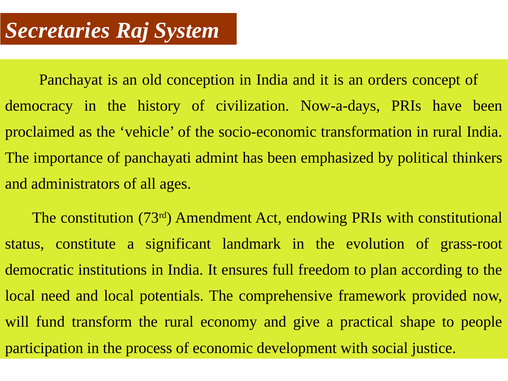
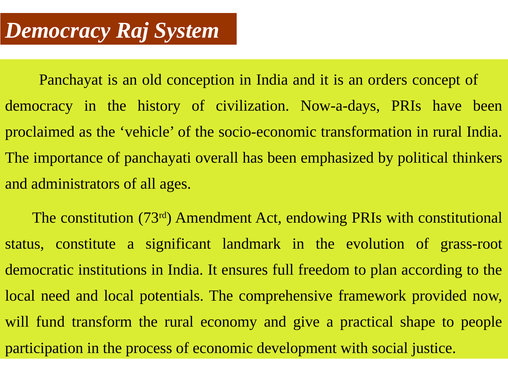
Secretaries: Secretaries -> Democracy (58, 30)
admint: admint -> overall (217, 158)
